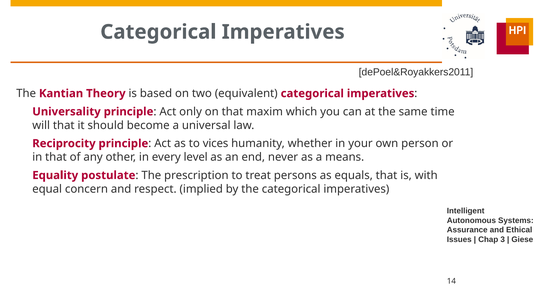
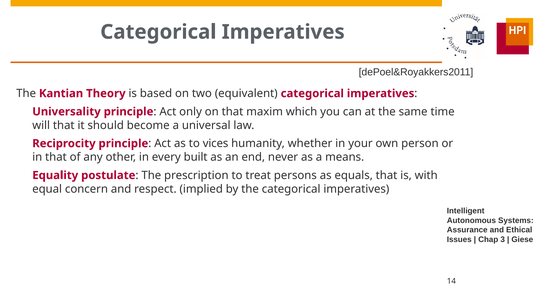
level: level -> built (196, 157)
